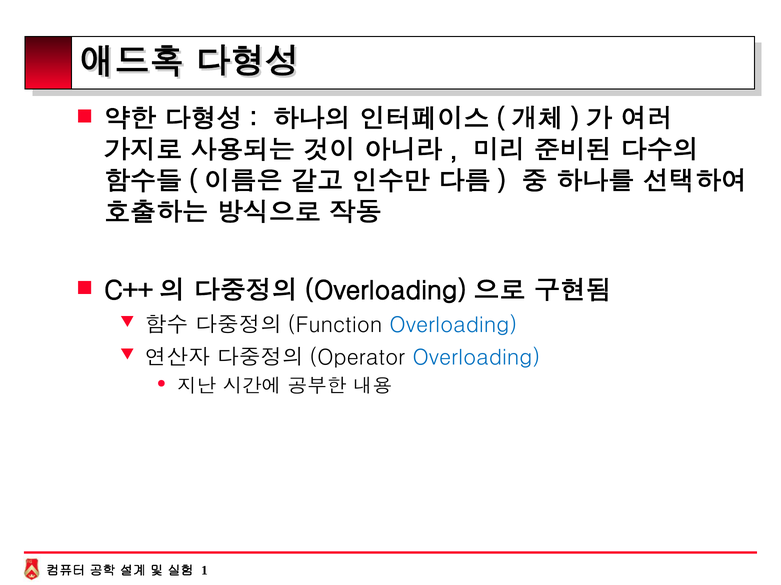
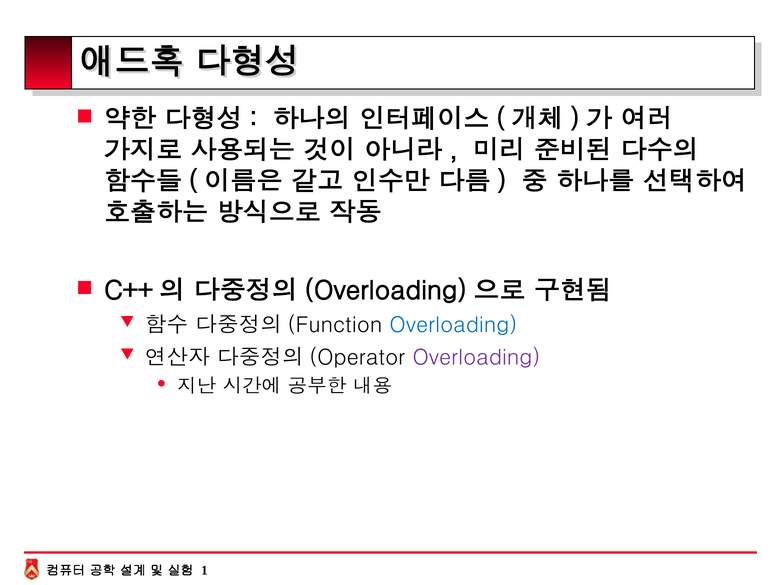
Overloading colour: blue -> purple (476, 358)
